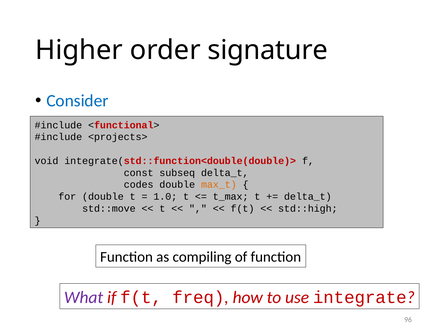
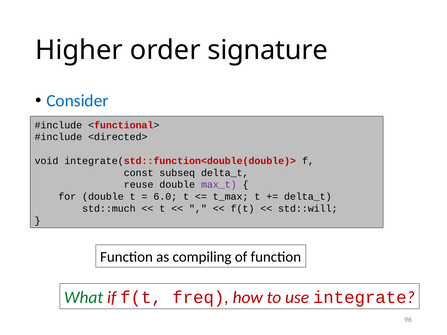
<projects>: <projects> -> <directed> (118, 137)
codes: codes -> reuse (139, 185)
max_t colour: orange -> purple (219, 185)
1.0: 1.0 -> 6.0 (165, 197)
std::move: std::move -> std::much (109, 209)
std::high: std::high -> std::will (308, 209)
What colour: purple -> green (84, 298)
